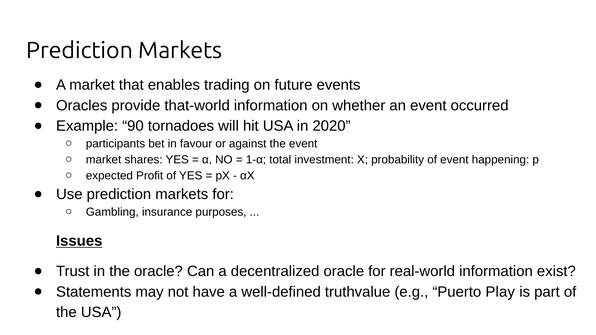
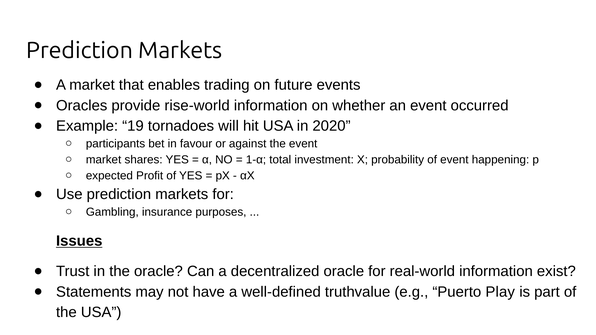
that-world: that-world -> rise-world (197, 106)
90: 90 -> 19 (133, 126)
